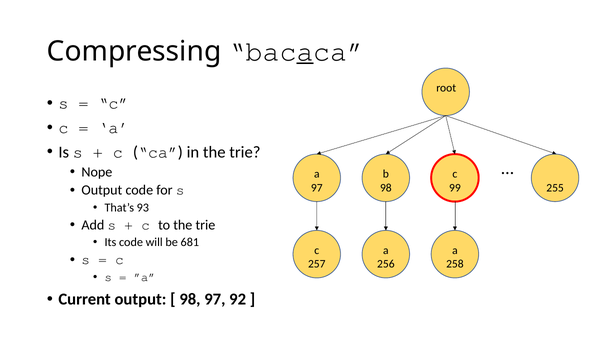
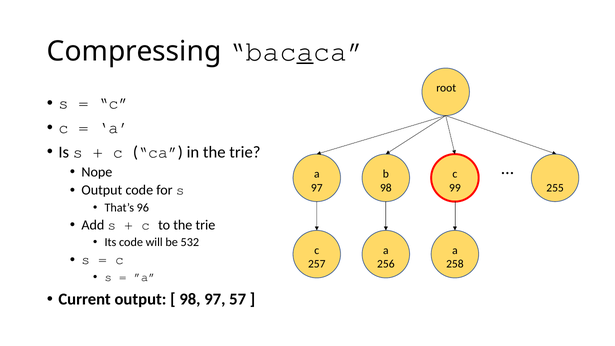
93: 93 -> 96 (143, 208)
681: 681 -> 532 (190, 242)
92: 92 -> 57 (238, 299)
